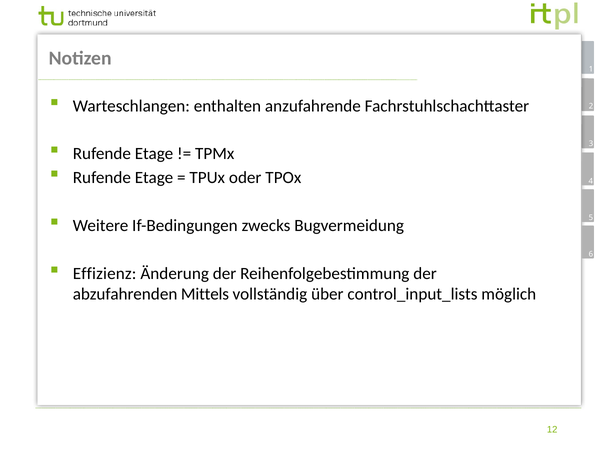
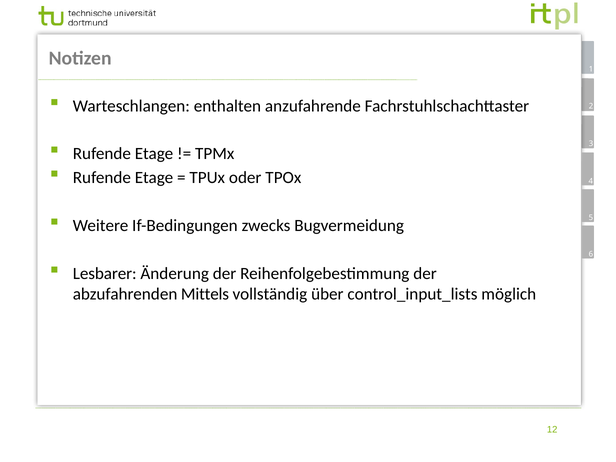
Effizienz: Effizienz -> Lesbarer (105, 274)
